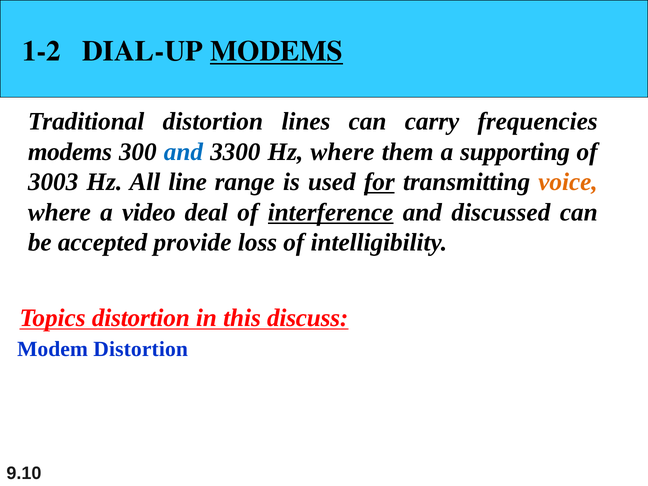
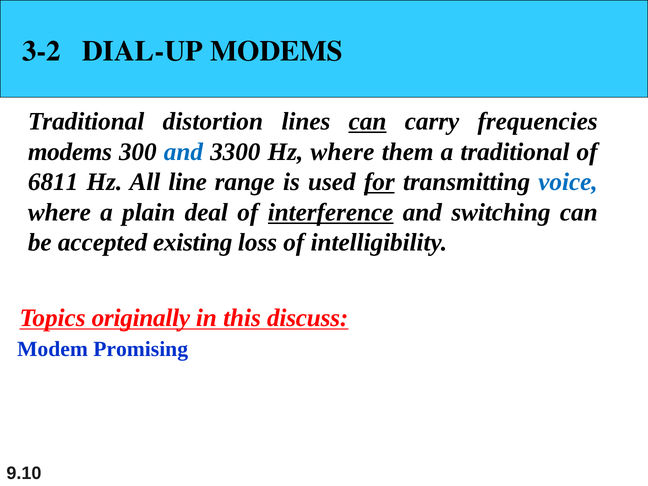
1-2: 1-2 -> 3-2 (41, 51)
MODEMS underline: present -> none (276, 51)
can underline: none -> present (368, 122)
a supporting: supporting -> traditional (515, 152)
3003: 3003 -> 6811 (53, 182)
voice colour: orange -> blue (568, 182)
video: video -> plain (149, 212)
discussed: discussed -> switching (501, 212)
provide: provide -> existing (193, 243)
Topics distortion: distortion -> originally (141, 318)
Modem Distortion: Distortion -> Promising (141, 349)
